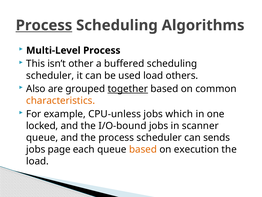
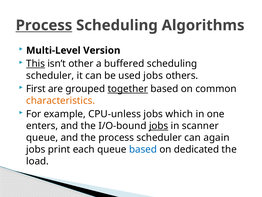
Multi-Level Process: Process -> Version (102, 50)
This underline: none -> present (36, 64)
used load: load -> jobs (153, 75)
Also: Also -> First (36, 89)
locked: locked -> enters (42, 125)
jobs underline: none -> present (159, 125)
sends: sends -> again (216, 137)
page: page -> print (59, 149)
based colour: orange -> blue (143, 149)
execution: execution -> dedicated (197, 149)
